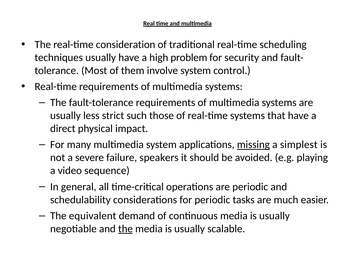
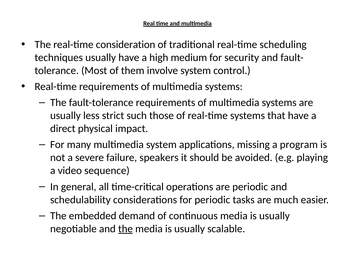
problem: problem -> medium (189, 58)
missing underline: present -> none (253, 145)
simplest: simplest -> program (299, 145)
equivalent: equivalent -> embedded (93, 216)
